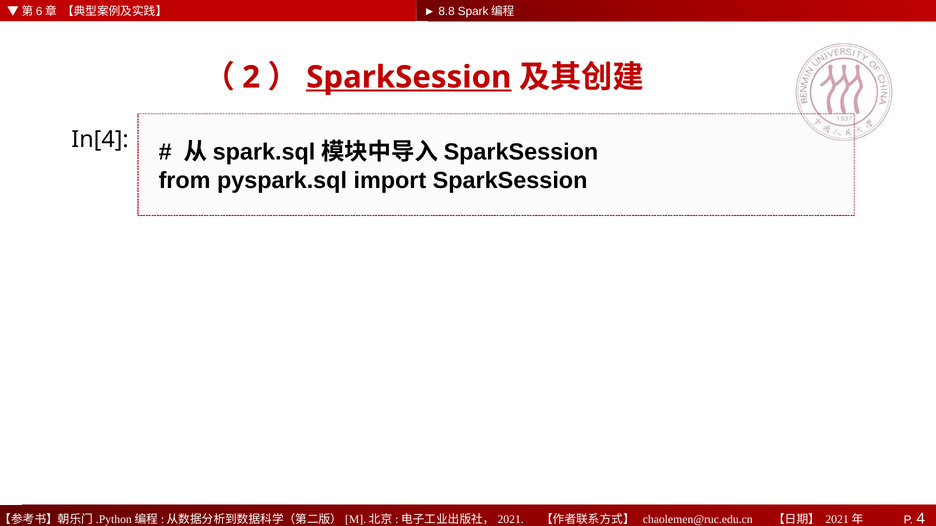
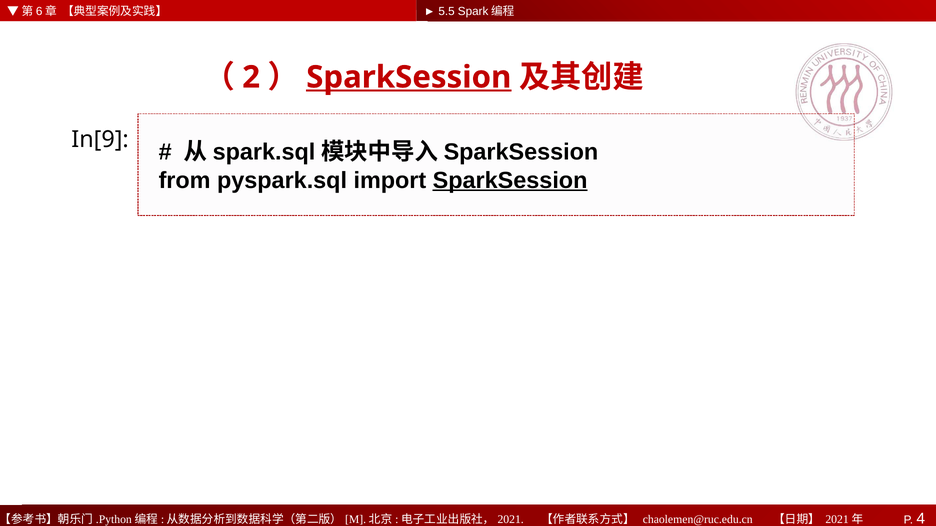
8.8: 8.8 -> 5.5 (447, 11)
In[4: In[4 -> In[9 (100, 140)
SparkSession underline: none -> present (510, 180)
